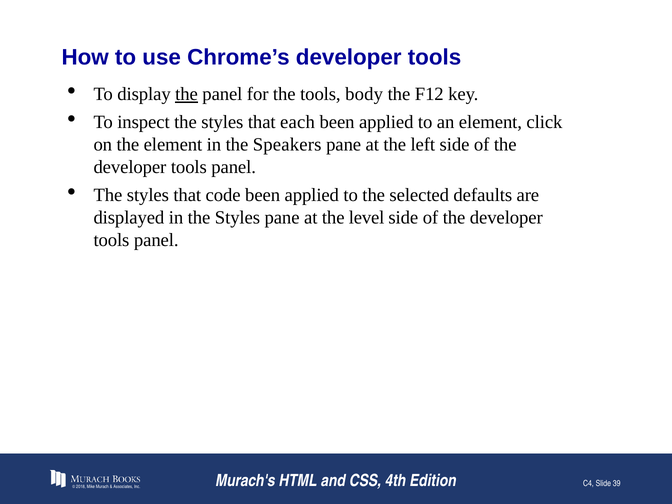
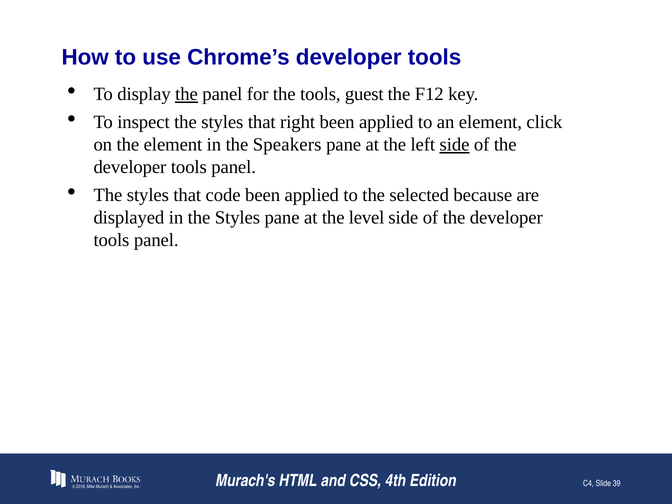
body: body -> guest (364, 94)
each: each -> right (298, 122)
side underline: none -> present (455, 145)
defaults: defaults -> because (483, 195)
